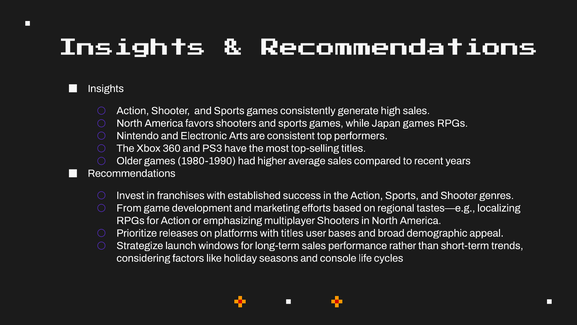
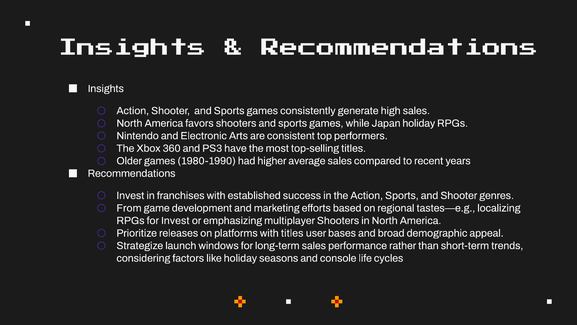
Japan games: games -> holiday (419, 123)
for Action: Action -> Invest (175, 220)
